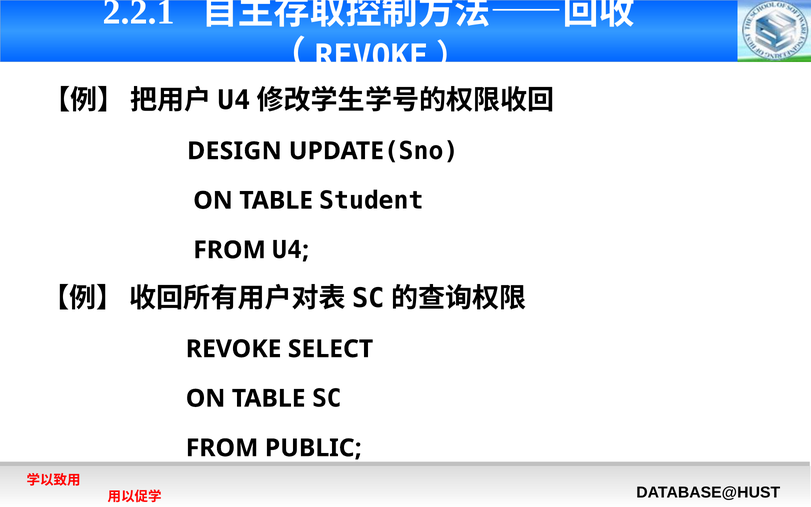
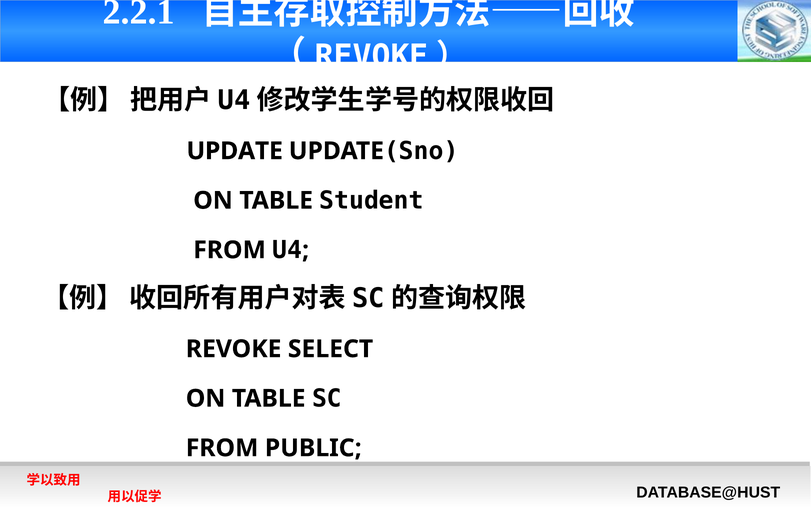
DESIGN: DESIGN -> UPDATE (235, 151)
